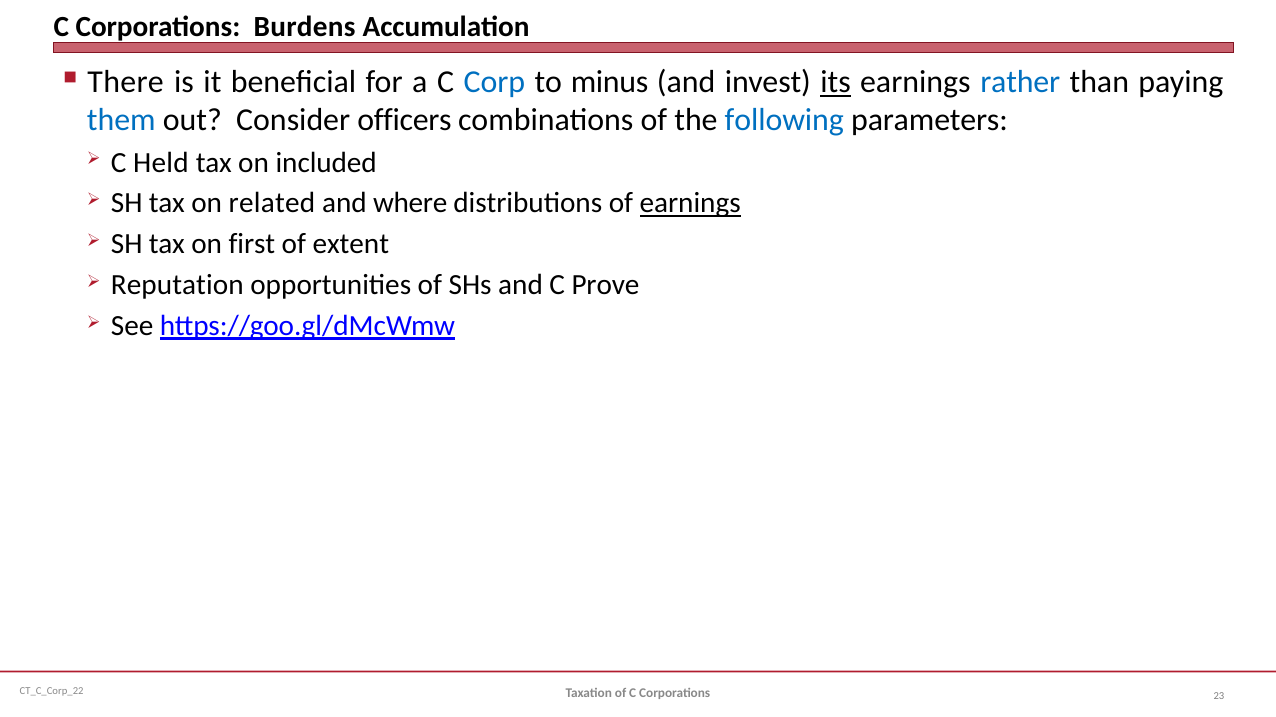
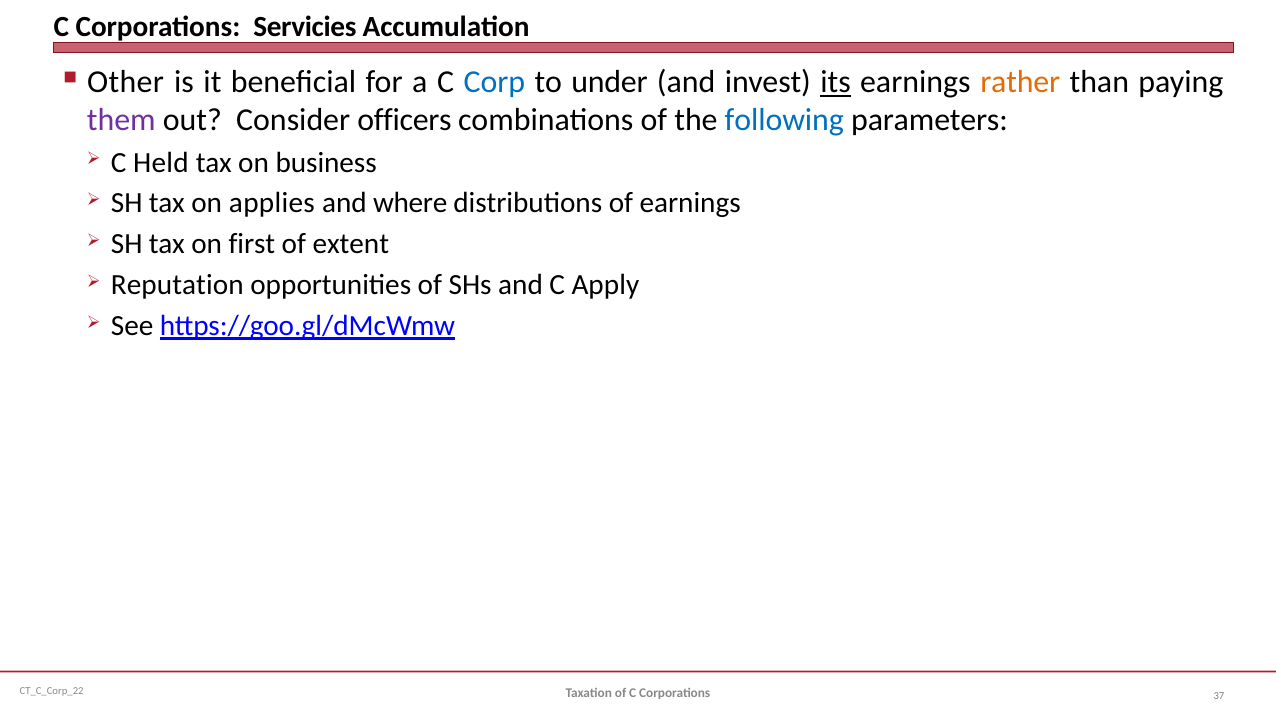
Burdens: Burdens -> Servicies (305, 27)
There: There -> Other (126, 82)
minus: minus -> under (610, 82)
rather colour: blue -> orange (1020, 82)
them colour: blue -> purple (121, 120)
included: included -> business (326, 163)
related: related -> applies (272, 203)
earnings underline: present -> none (690, 203)
Prove: Prove -> Apply (605, 285)
23: 23 -> 37 (1219, 697)
